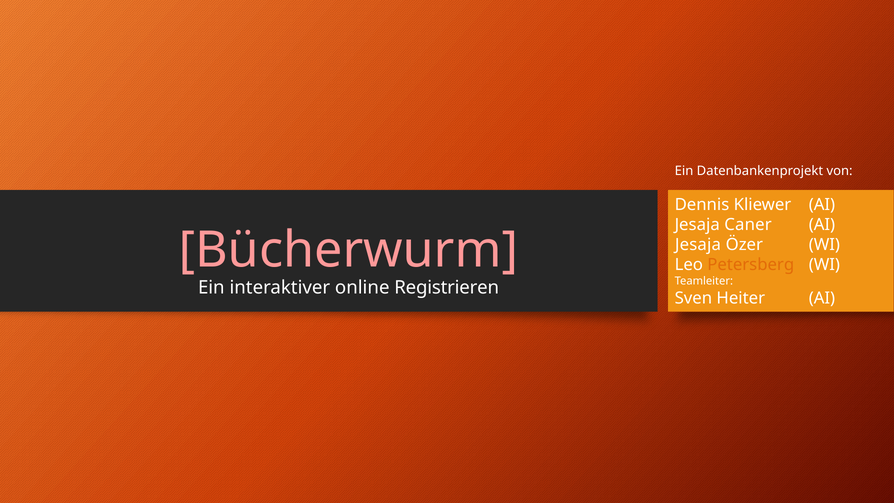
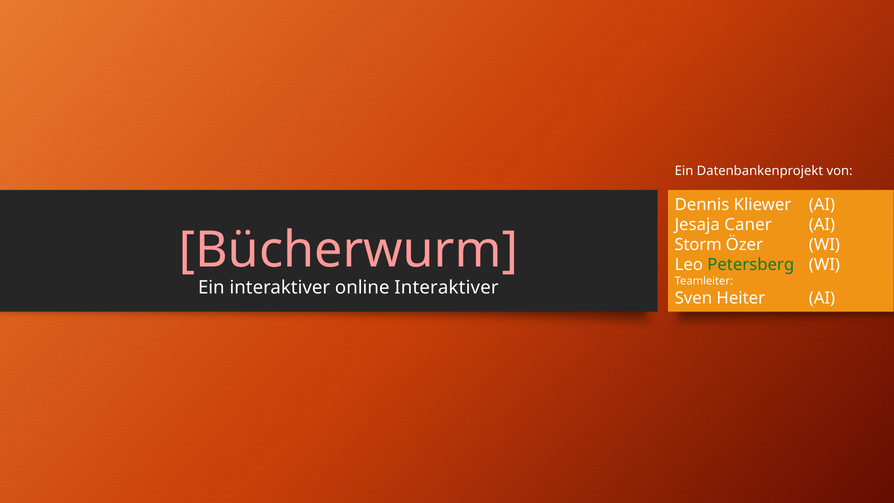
Jesaja: Jesaja -> Storm (698, 245)
Petersberg colour: orange -> green (751, 265)
online Registrieren: Registrieren -> Interaktiver (446, 288)
